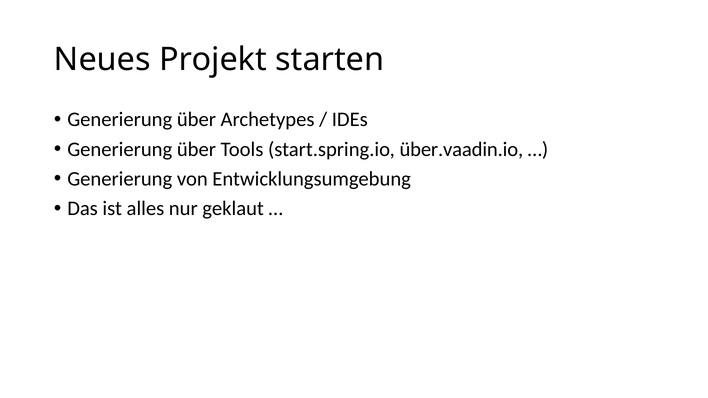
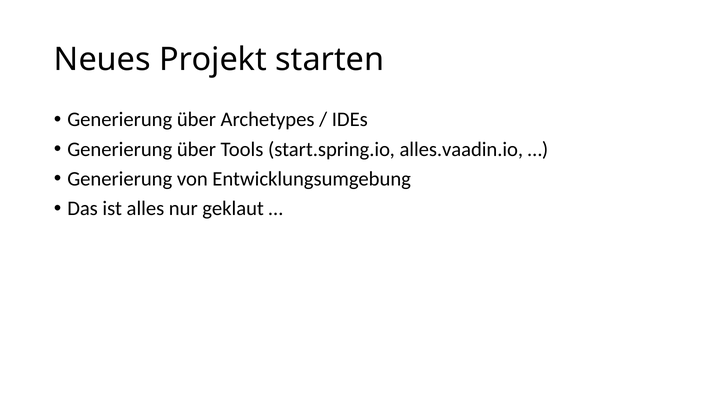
über.vaadin.io: über.vaadin.io -> alles.vaadin.io (461, 149)
